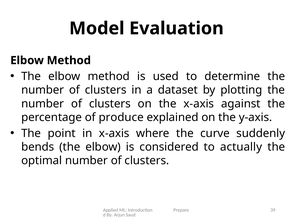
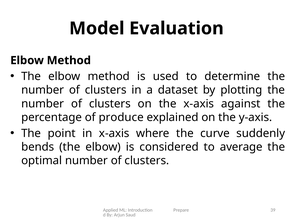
actually: actually -> average (241, 147)
